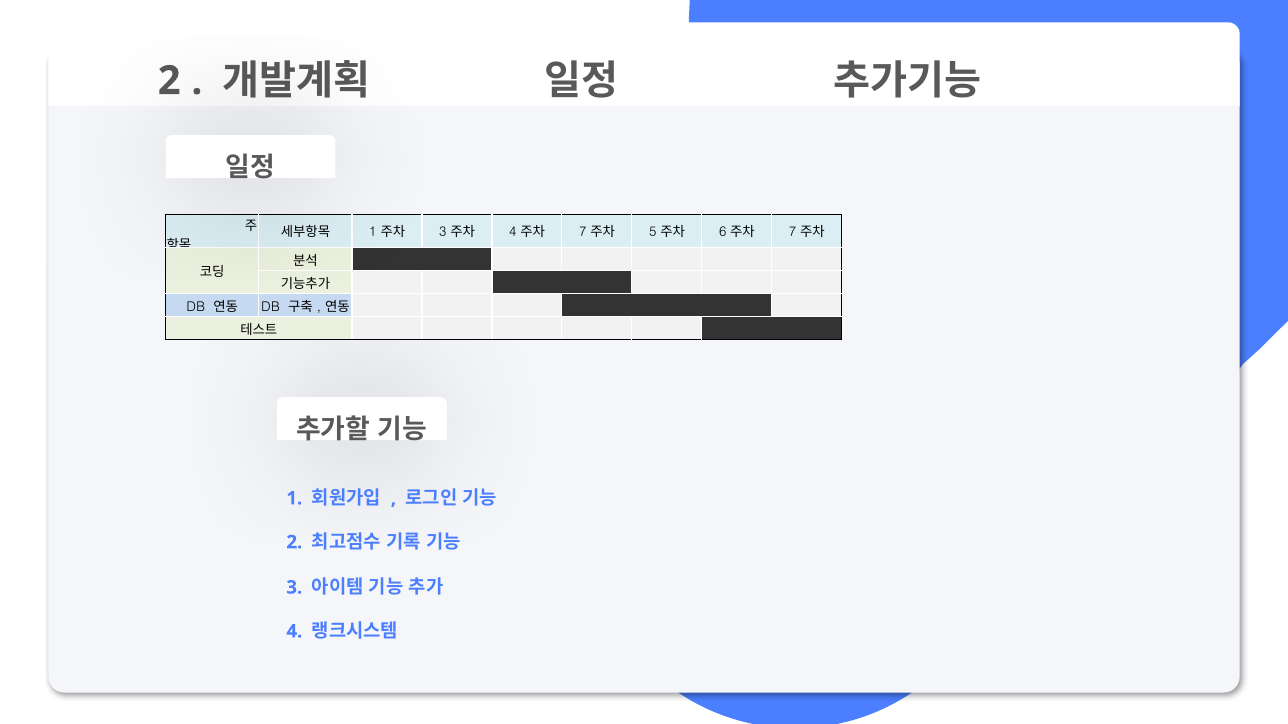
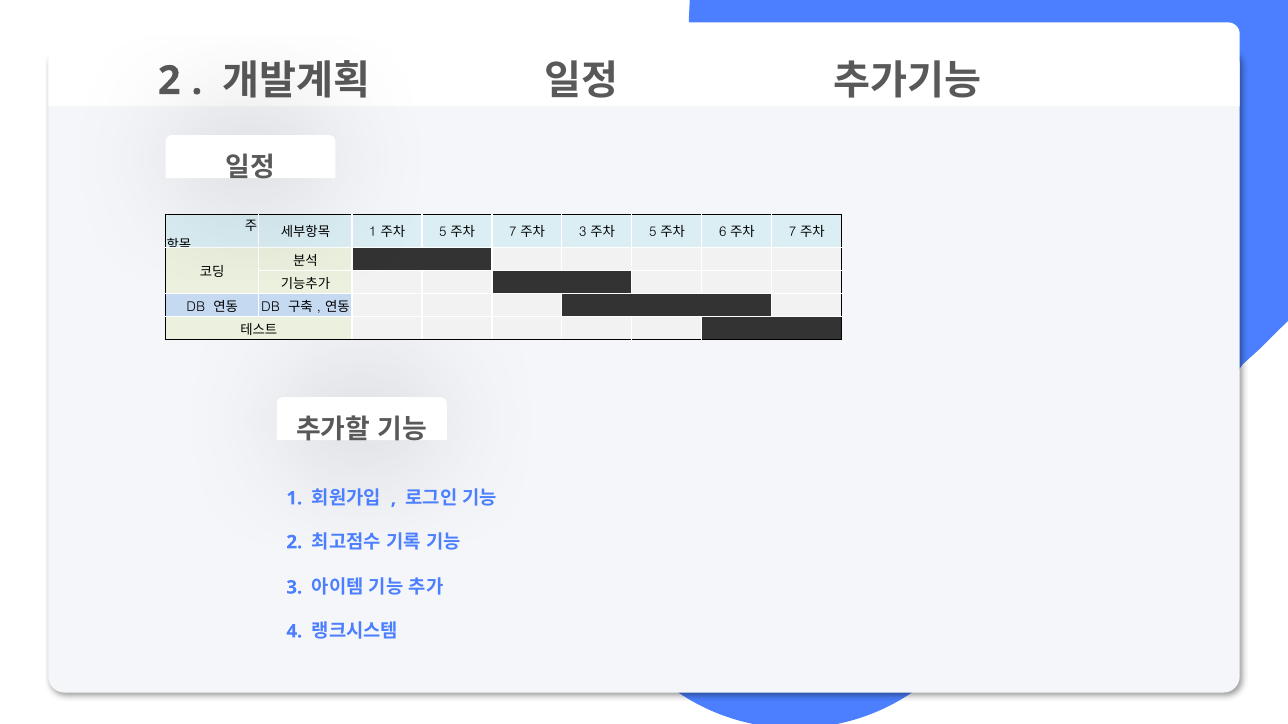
3: 3 -> 5 (443, 233)
4: 4 -> 7 (513, 233)
7: 7 -> 3 (583, 233)
